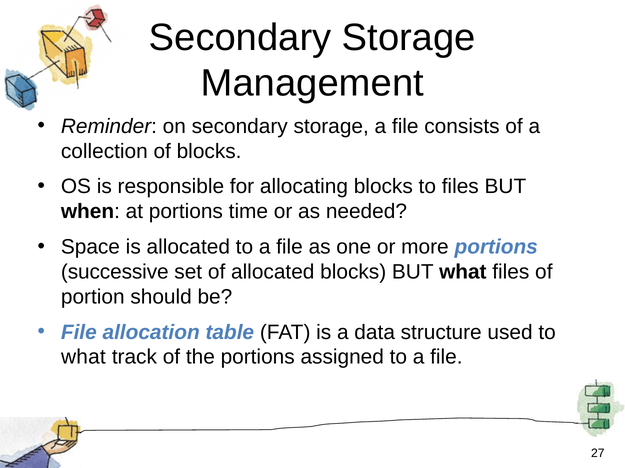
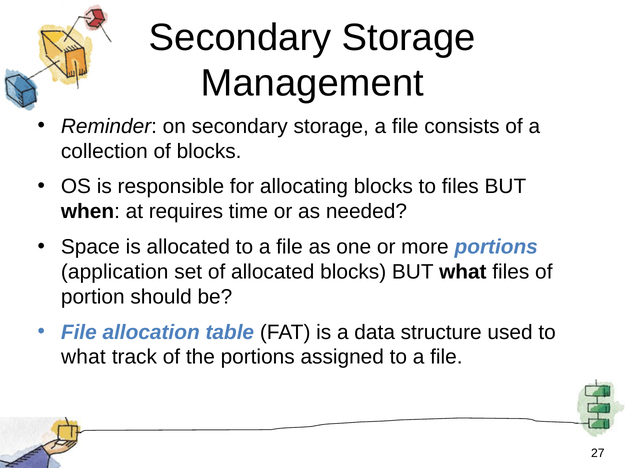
at portions: portions -> requires (186, 212)
successive: successive -> application (115, 272)
